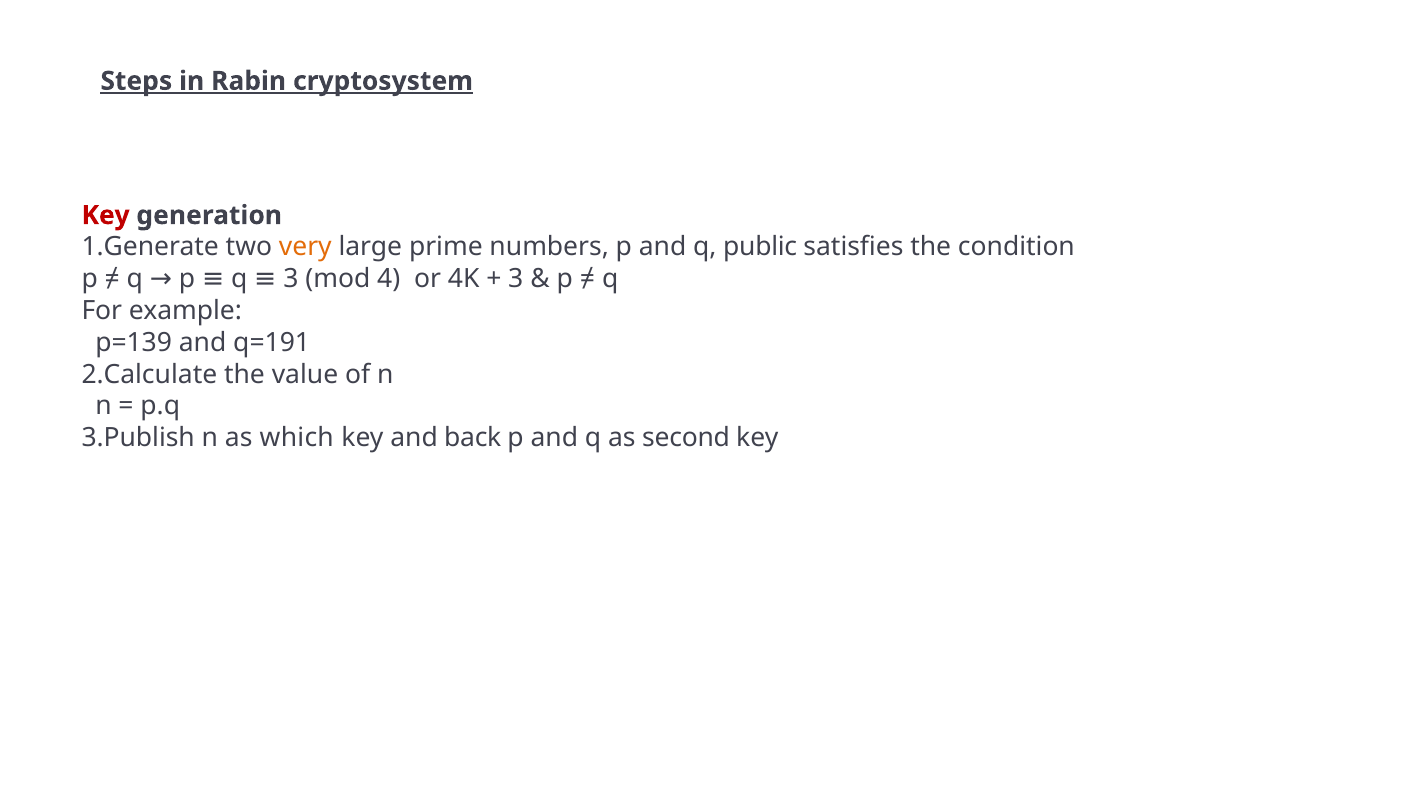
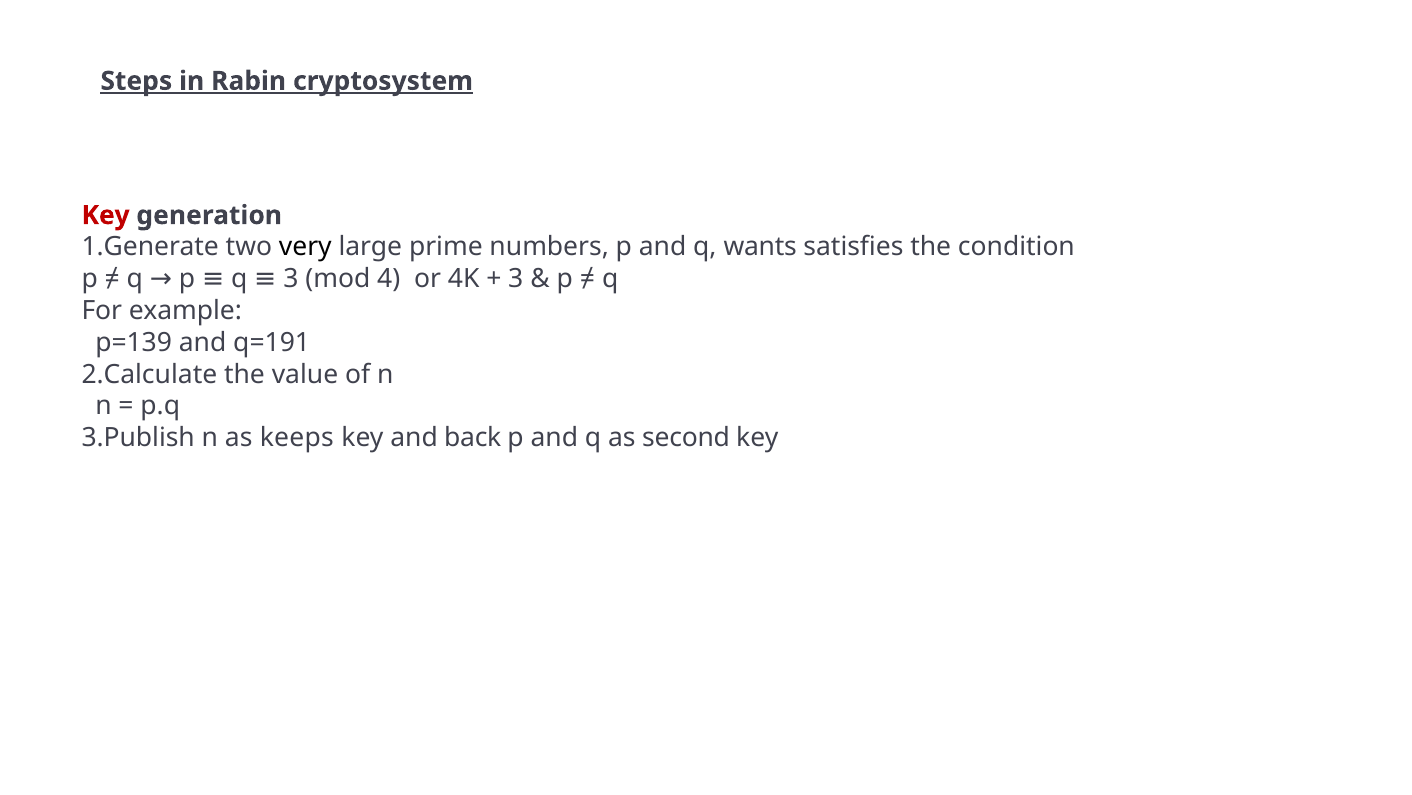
very colour: orange -> black (305, 247)
public: public -> wants (760, 247)
which: which -> keeps (297, 438)
